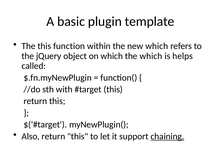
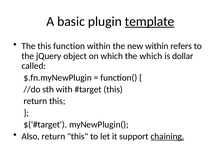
template underline: none -> present (150, 21)
new which: which -> within (157, 46)
helps: helps -> dollar (183, 56)
